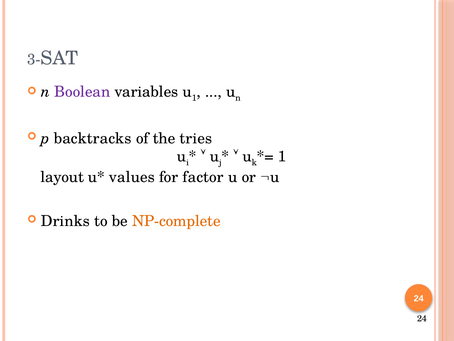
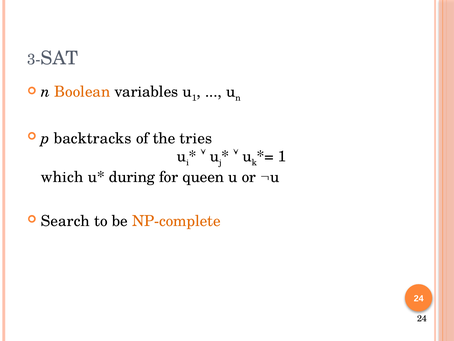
Boolean colour: purple -> orange (82, 92)
layout: layout -> which (62, 177)
values: values -> during (132, 177)
factor: factor -> queen (203, 177)
Drinks: Drinks -> Search (65, 221)
